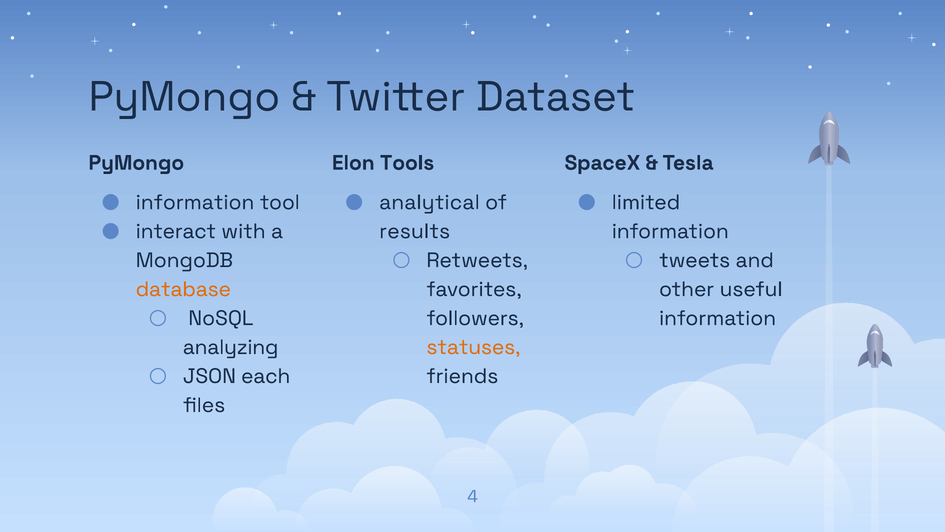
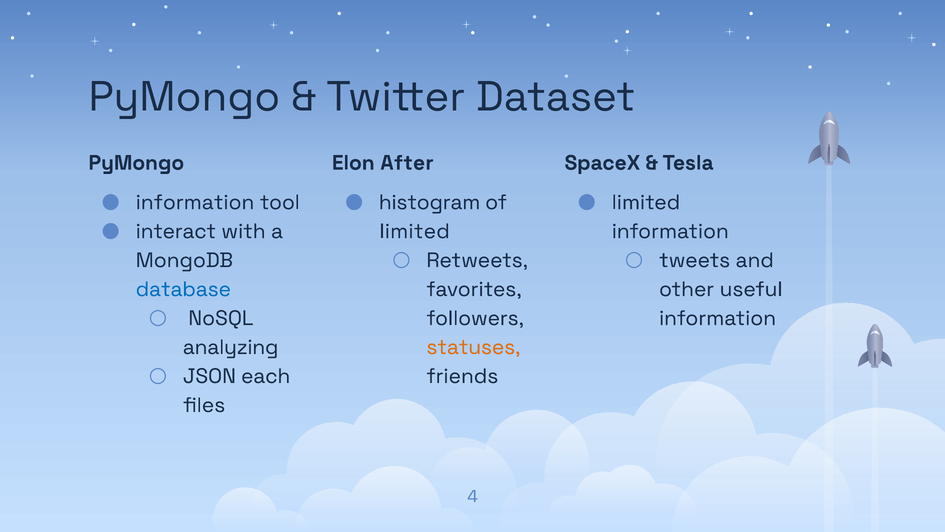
Tools: Tools -> After (407, 163)
analytical: analytical -> histogram (430, 202)
results: results -> limited (415, 231)
database colour: orange -> blue (183, 289)
